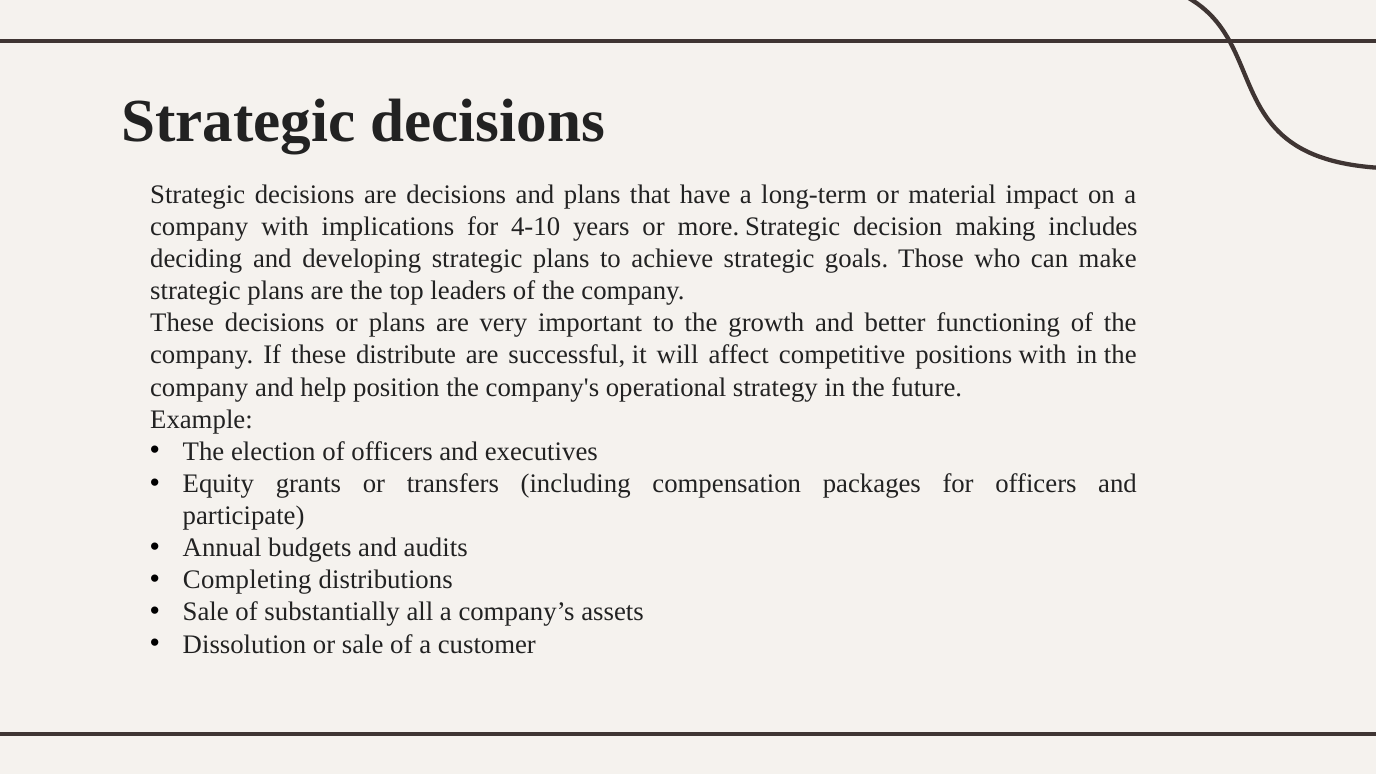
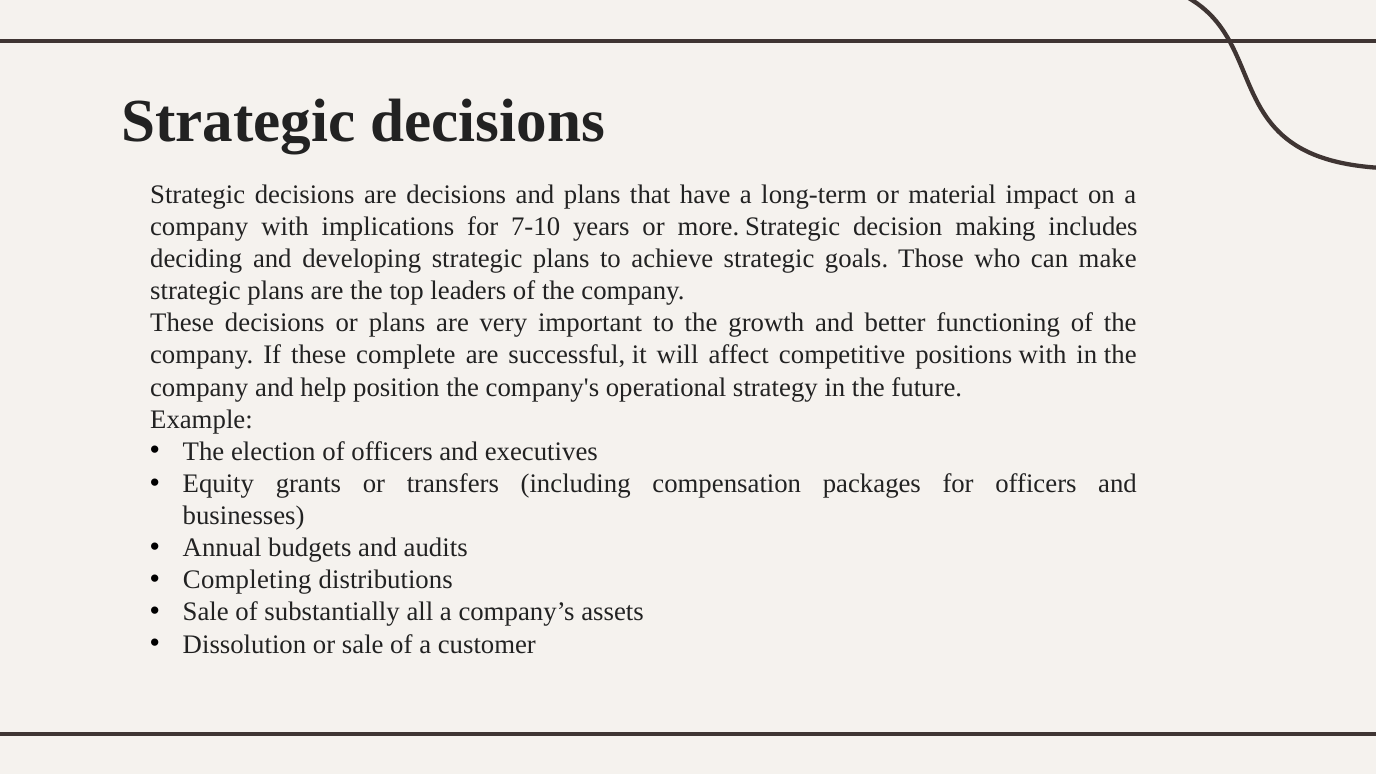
4-10: 4-10 -> 7-10 (536, 227)
distribute: distribute -> complete (406, 355)
participate: participate -> businesses (244, 516)
